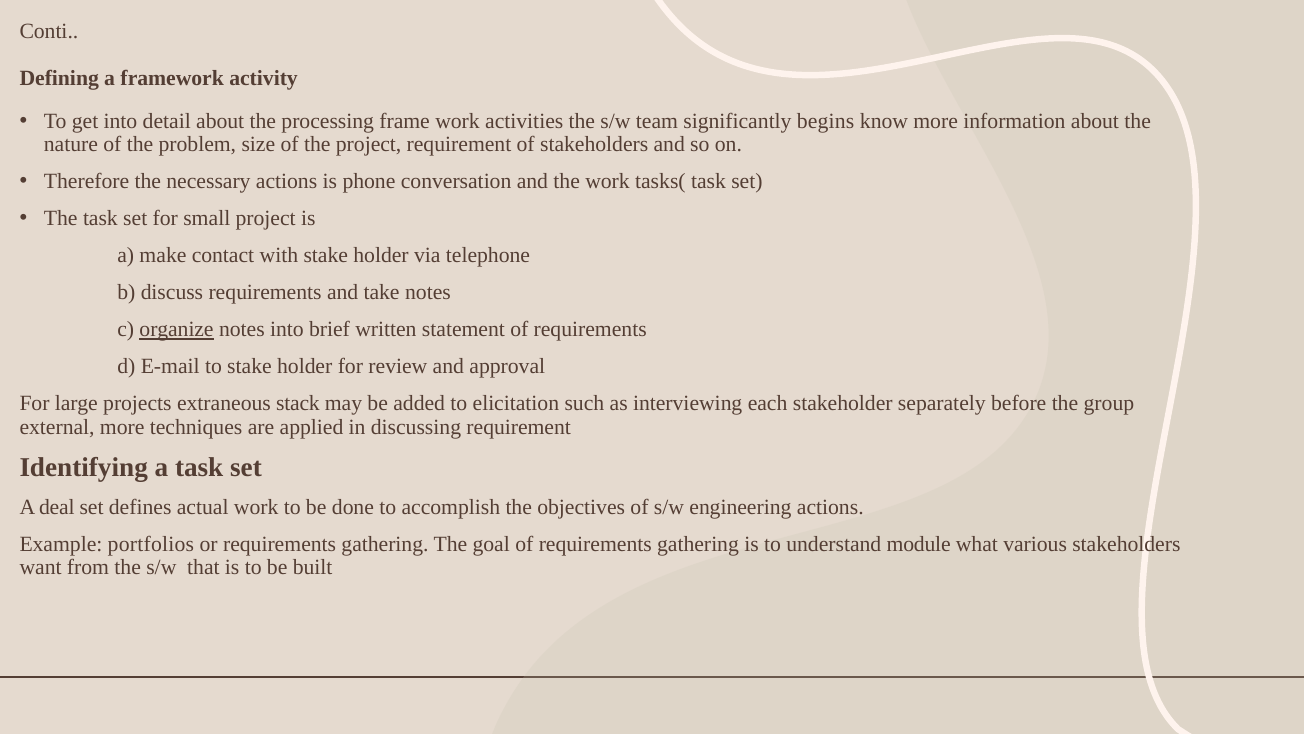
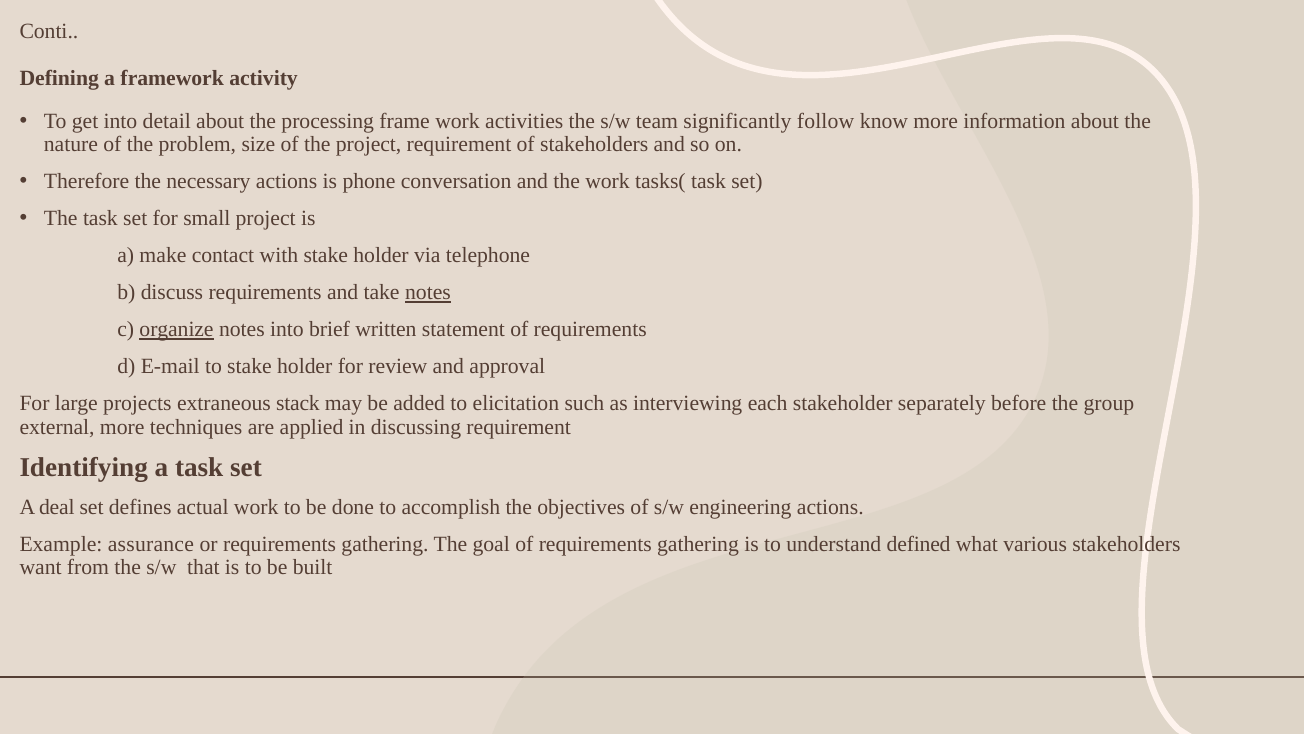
begins: begins -> follow (826, 121)
notes underline: none -> present (428, 293)
portfolios: portfolios -> assurance (151, 544)
module: module -> defined (919, 544)
